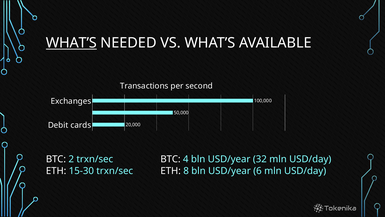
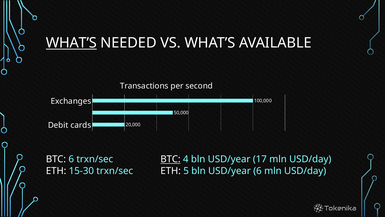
BTC 2: 2 -> 6 (71, 159)
BTC underline: none -> present (170, 159)
32: 32 -> 17 (260, 159)
8: 8 -> 5 (186, 171)
